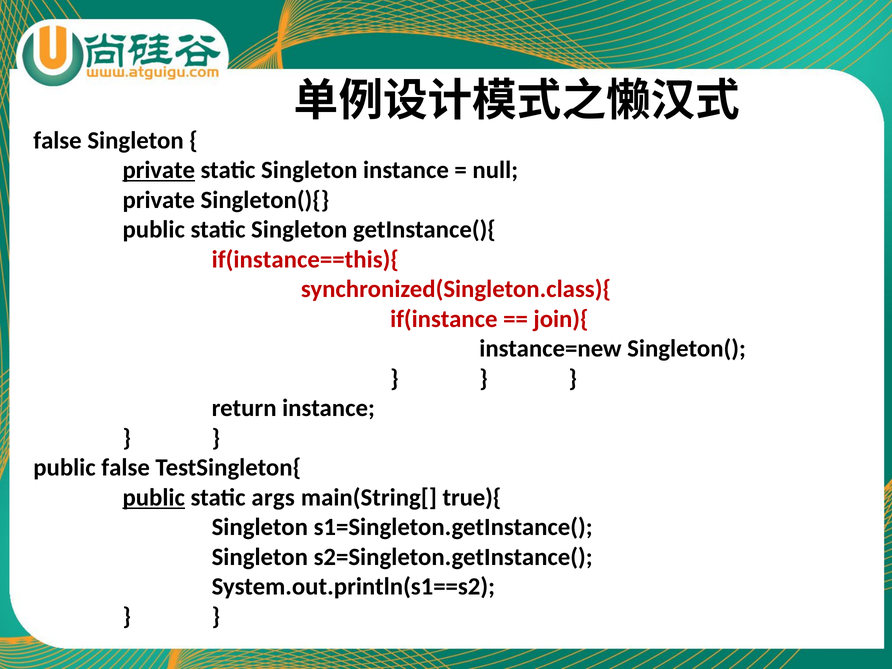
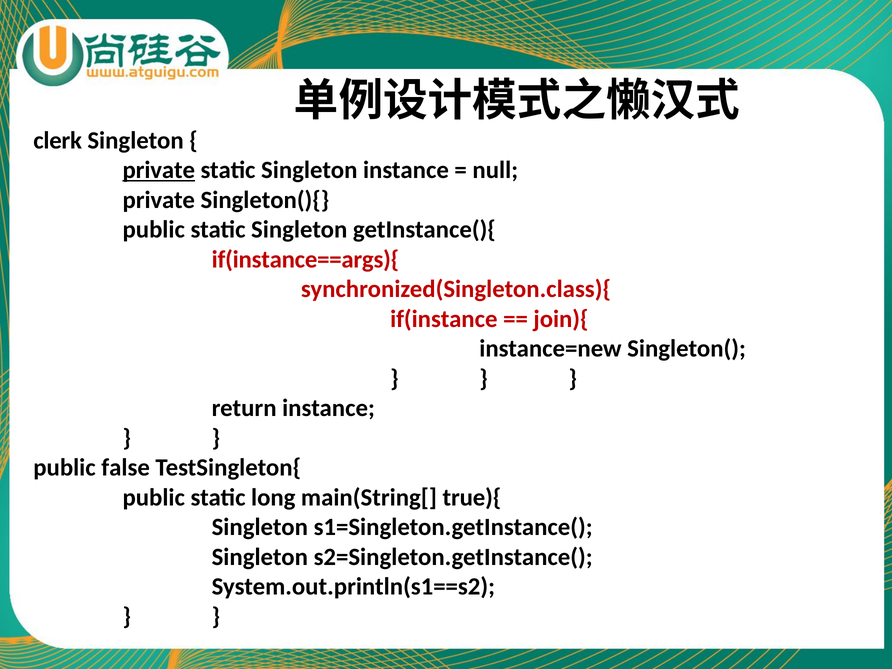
false: false -> clerk (58, 141)
if(instance==this){: if(instance==this){ -> if(instance==args){ (305, 260)
public underline: present -> none (154, 497)
args: args -> long (273, 497)
